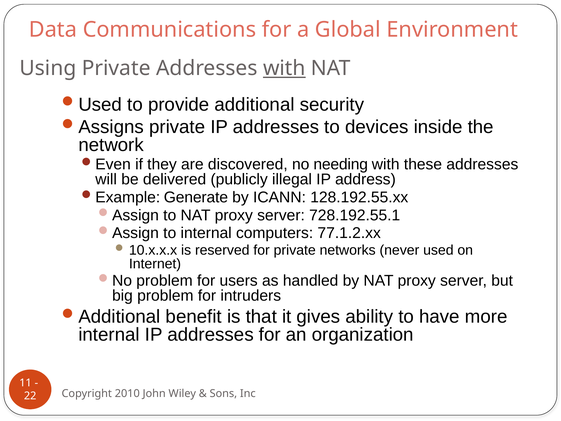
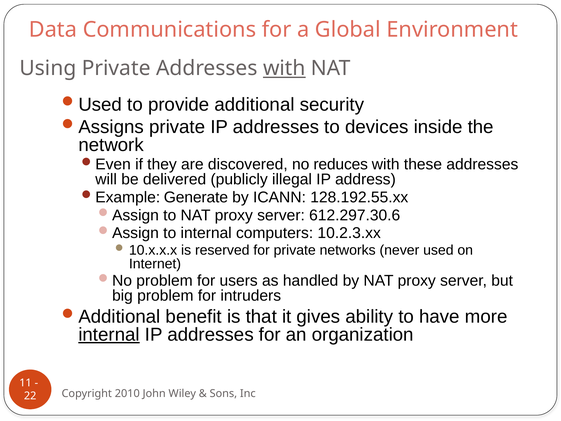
needing: needing -> reduces (341, 164)
728.192.55.1: 728.192.55.1 -> 612.297.30.6 (355, 215)
77.1.2.xx: 77.1.2.xx -> 10.2.3.xx (349, 233)
internal underline: none -> present (109, 334)
